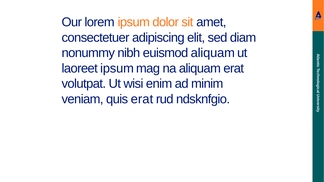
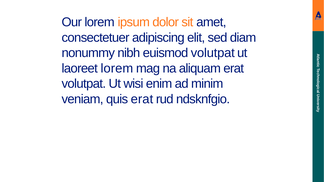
euismod aliquam: aliquam -> volutpat (213, 53)
laoreet ipsum: ipsum -> lorem (117, 68)
